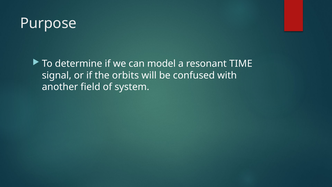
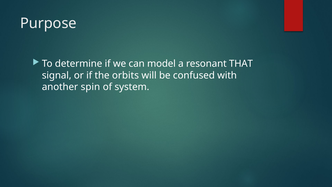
TIME: TIME -> THAT (241, 64)
field: field -> spin (90, 87)
